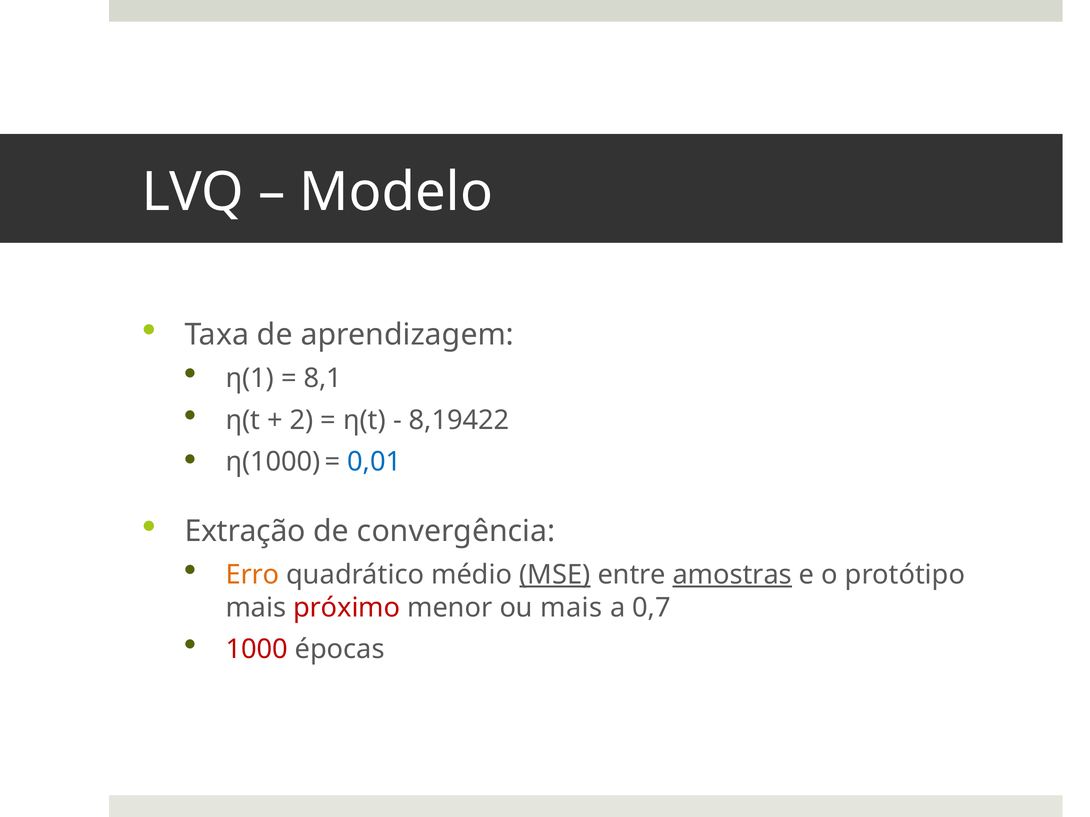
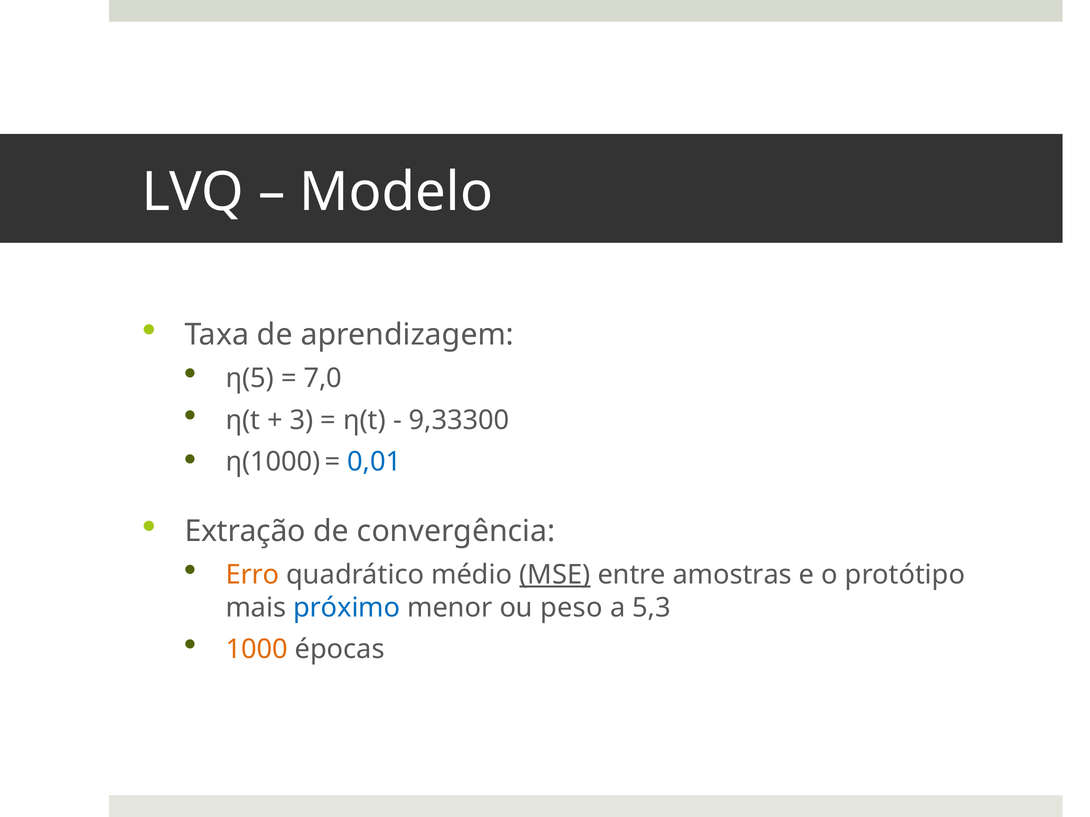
η(1: η(1 -> η(5 (250, 379)
8,1: 8,1 -> 7,0 (323, 379)
2: 2 -> 3 (302, 420)
8,19422: 8,19422 -> 9,33300 (459, 420)
amostras underline: present -> none (732, 575)
próximo colour: red -> blue (347, 608)
ou mais: mais -> peso (571, 608)
0,7: 0,7 -> 5,3 (652, 608)
1000 colour: red -> orange (257, 650)
